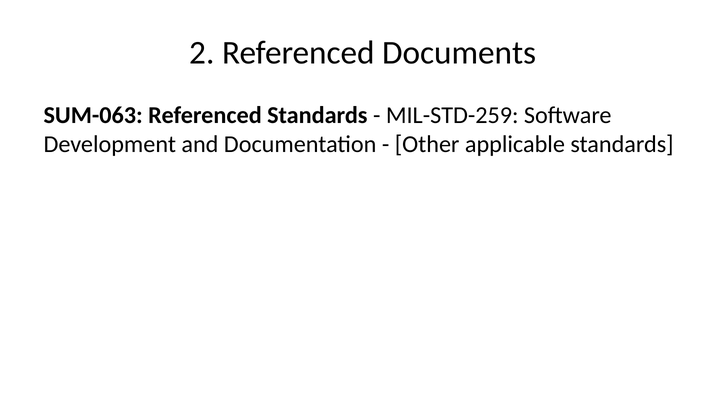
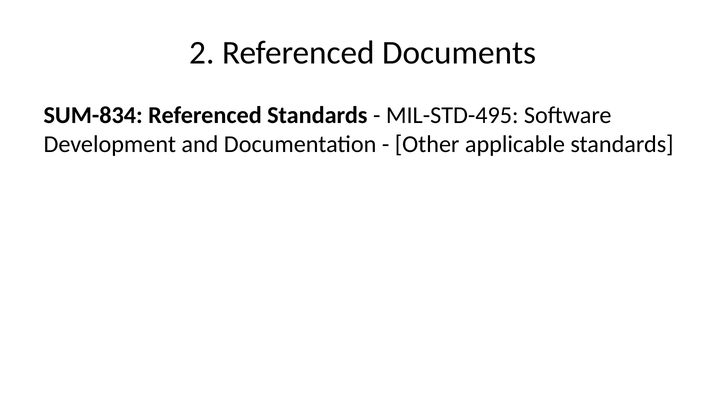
SUM-063: SUM-063 -> SUM-834 (93, 115)
MIL-STD-259: MIL-STD-259 -> MIL-STD-495 (452, 115)
